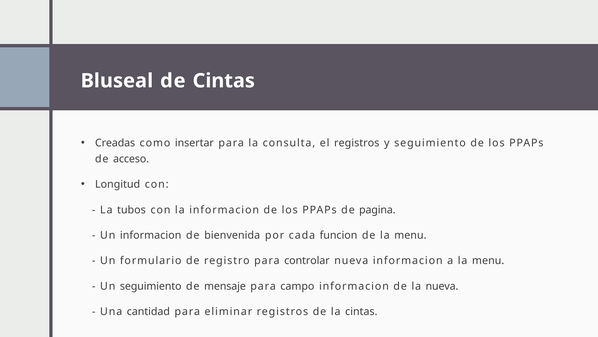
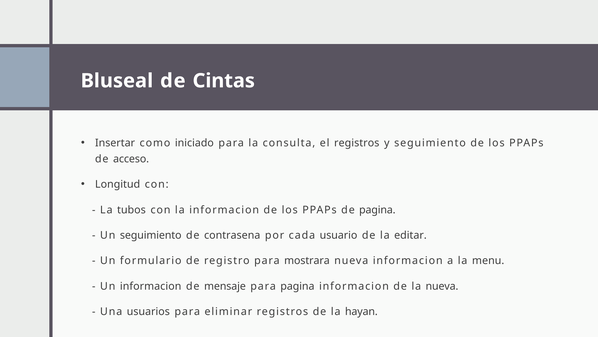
Creadas: Creadas -> Insertar (115, 143)
insertar: insertar -> iniciado (194, 143)
Un informacion: informacion -> seguimiento (151, 235)
bienvenida: bienvenida -> contrasena (232, 235)
funcion: funcion -> usuario (339, 235)
de la menu: menu -> editar (410, 235)
controlar: controlar -> mostrara (307, 260)
Un seguimiento: seguimiento -> informacion (151, 286)
para campo: campo -> pagina (297, 286)
cantidad: cantidad -> usuarios (148, 311)
la cintas: cintas -> hayan (361, 311)
